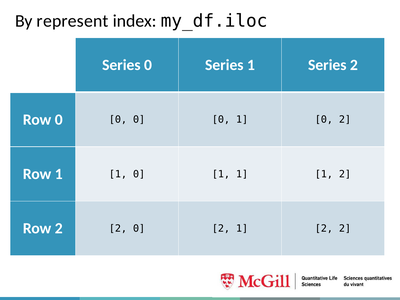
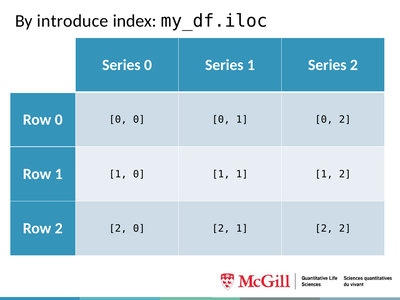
represent: represent -> introduce (73, 21)
